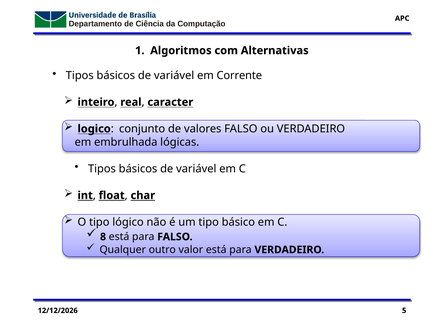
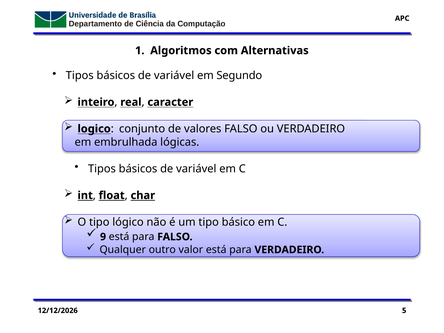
Corrente: Corrente -> Segundo (239, 76)
8: 8 -> 9 (103, 237)
